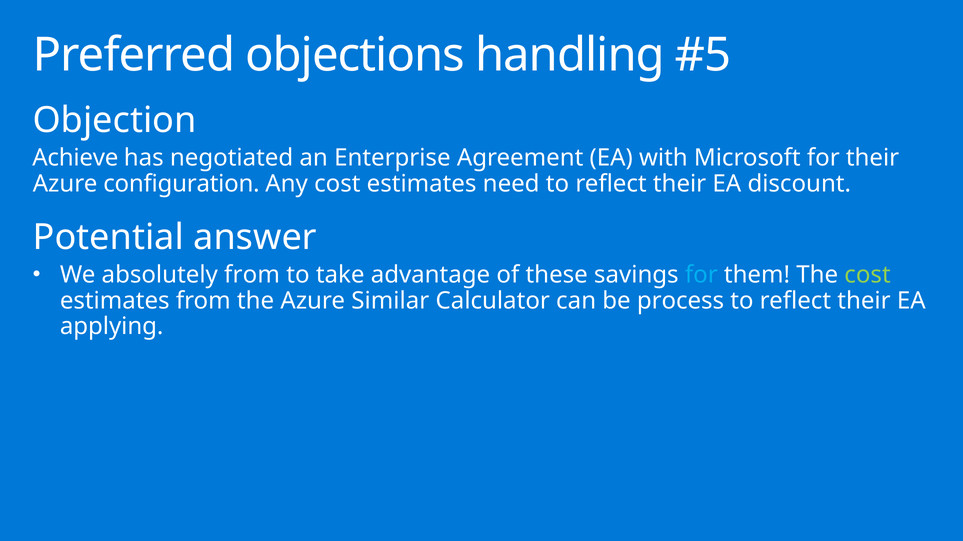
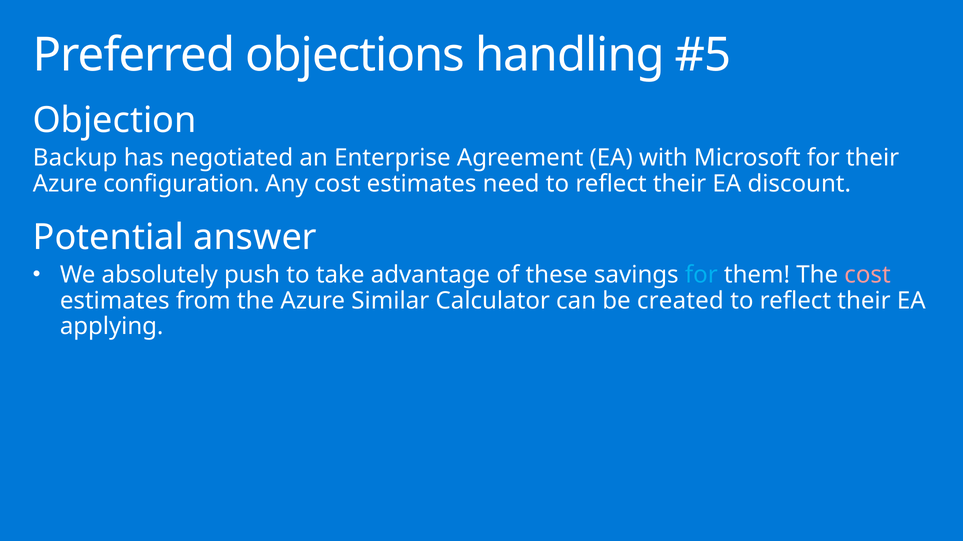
Achieve: Achieve -> Backup (75, 158)
absolutely from: from -> push (252, 275)
cost colour: light green -> pink (868, 275)
process: process -> created (680, 301)
